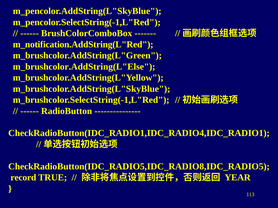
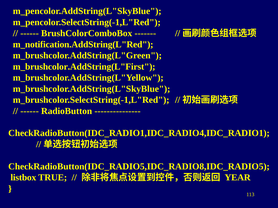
m_brushcolor.AddString(L"Else: m_brushcolor.AddString(L"Else -> m_brushcolor.AddString(L"First (84, 67)
record: record -> listbox (23, 178)
